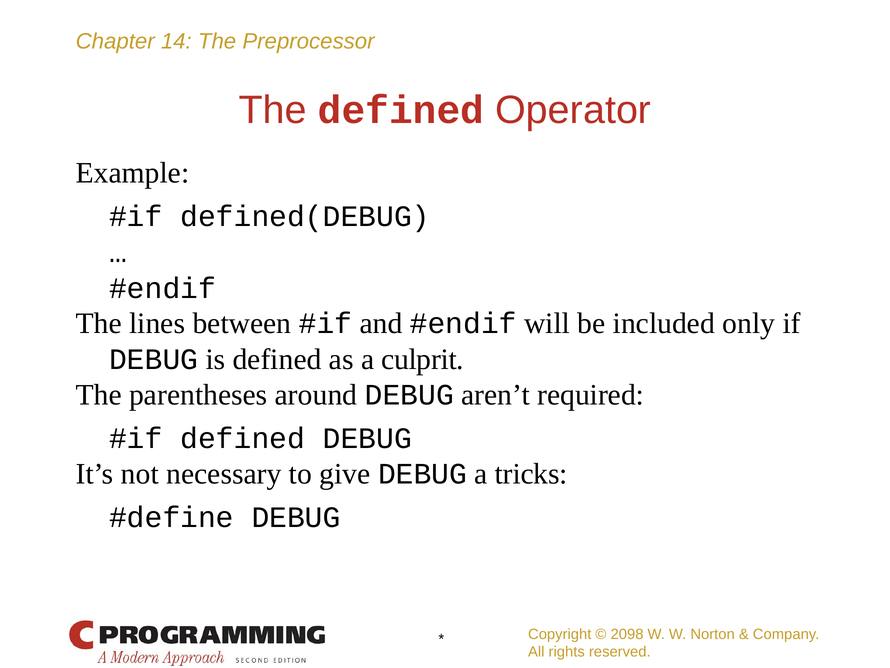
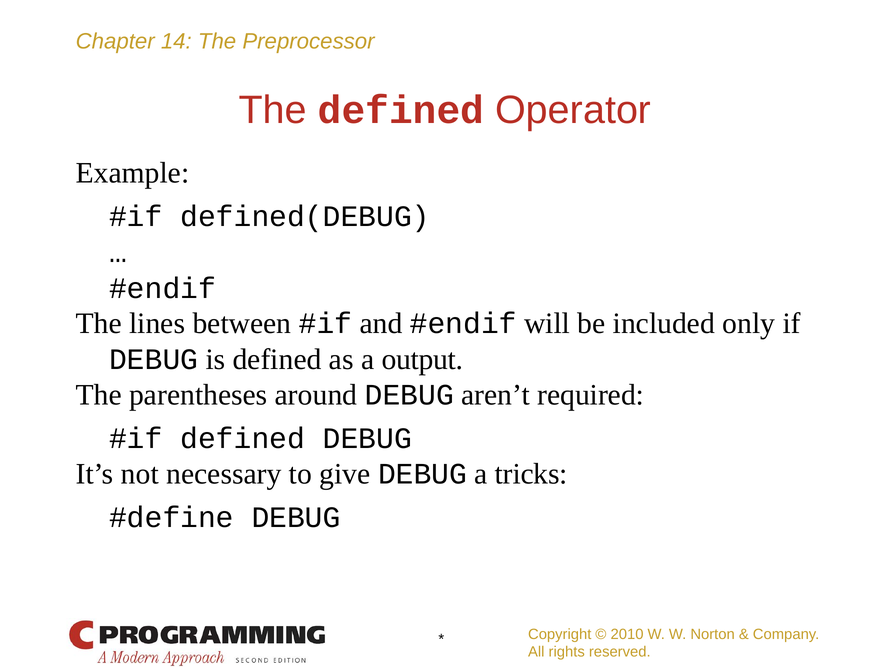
culprit: culprit -> output (422, 359)
2098: 2098 -> 2010 (627, 634)
